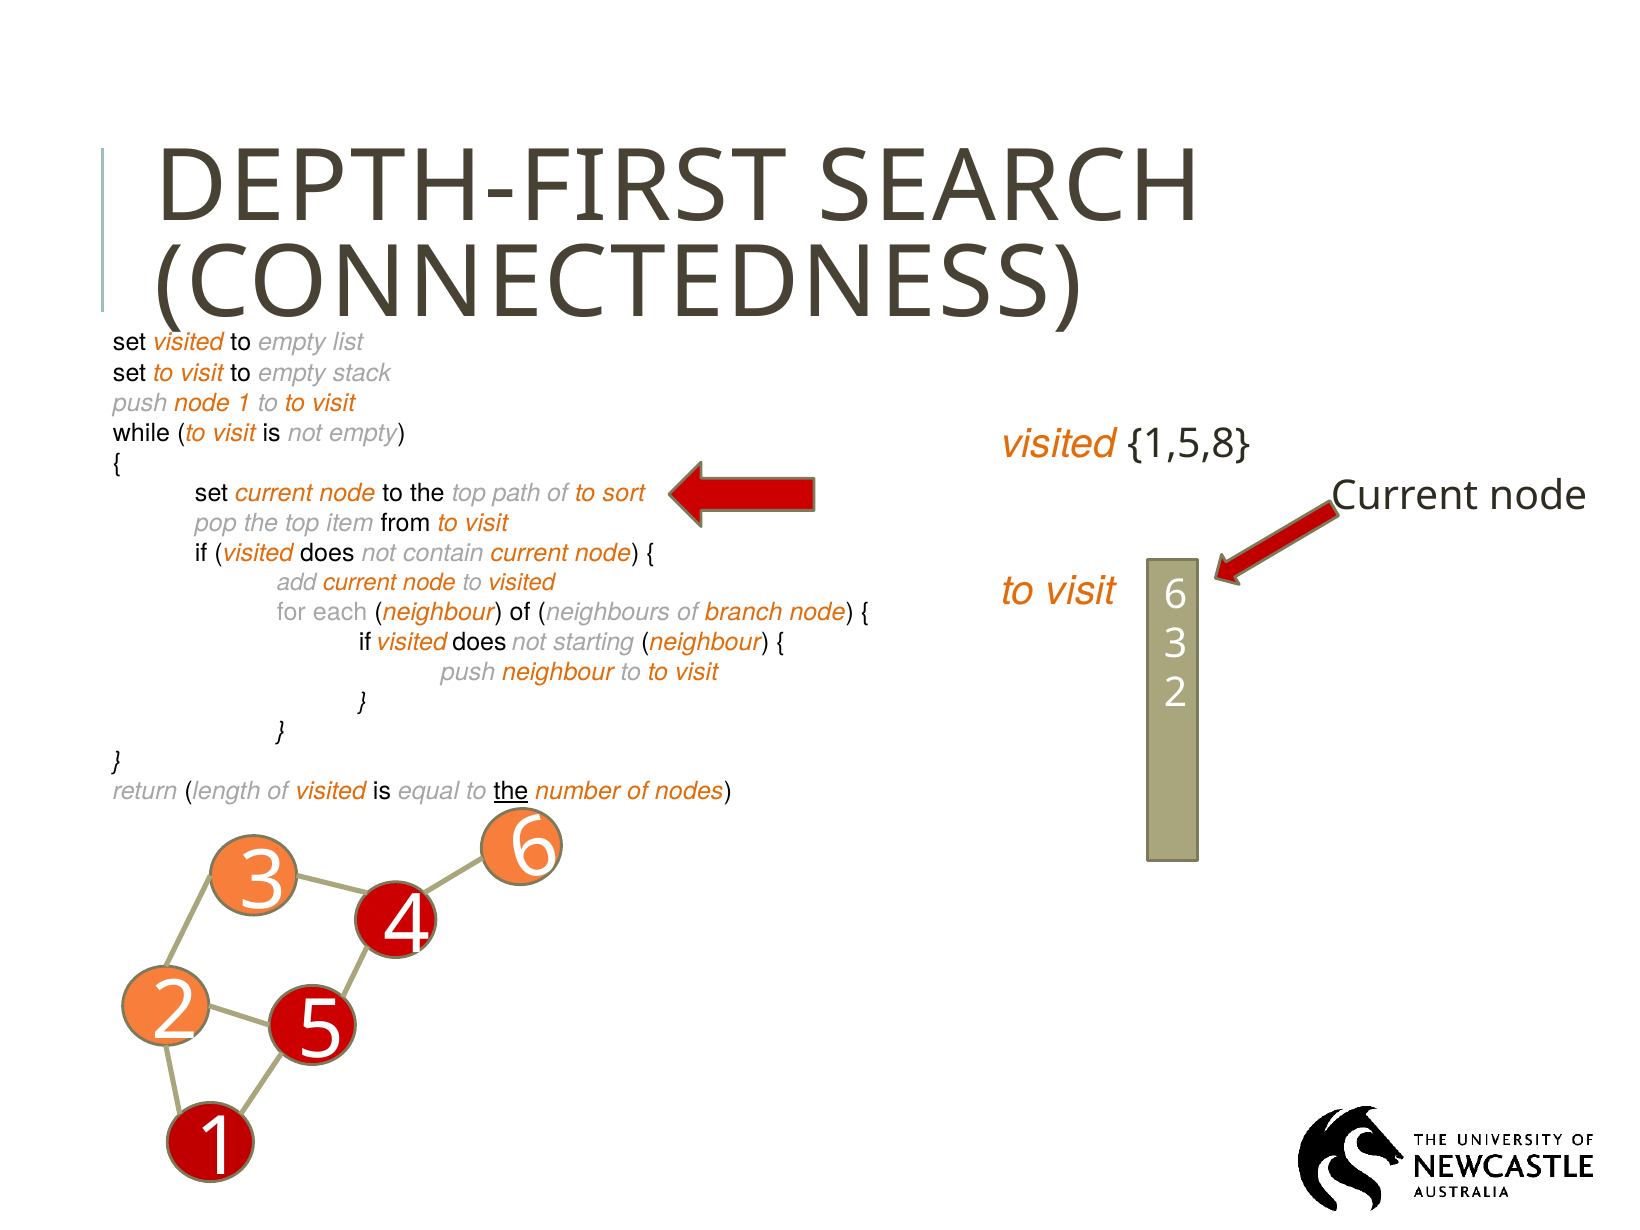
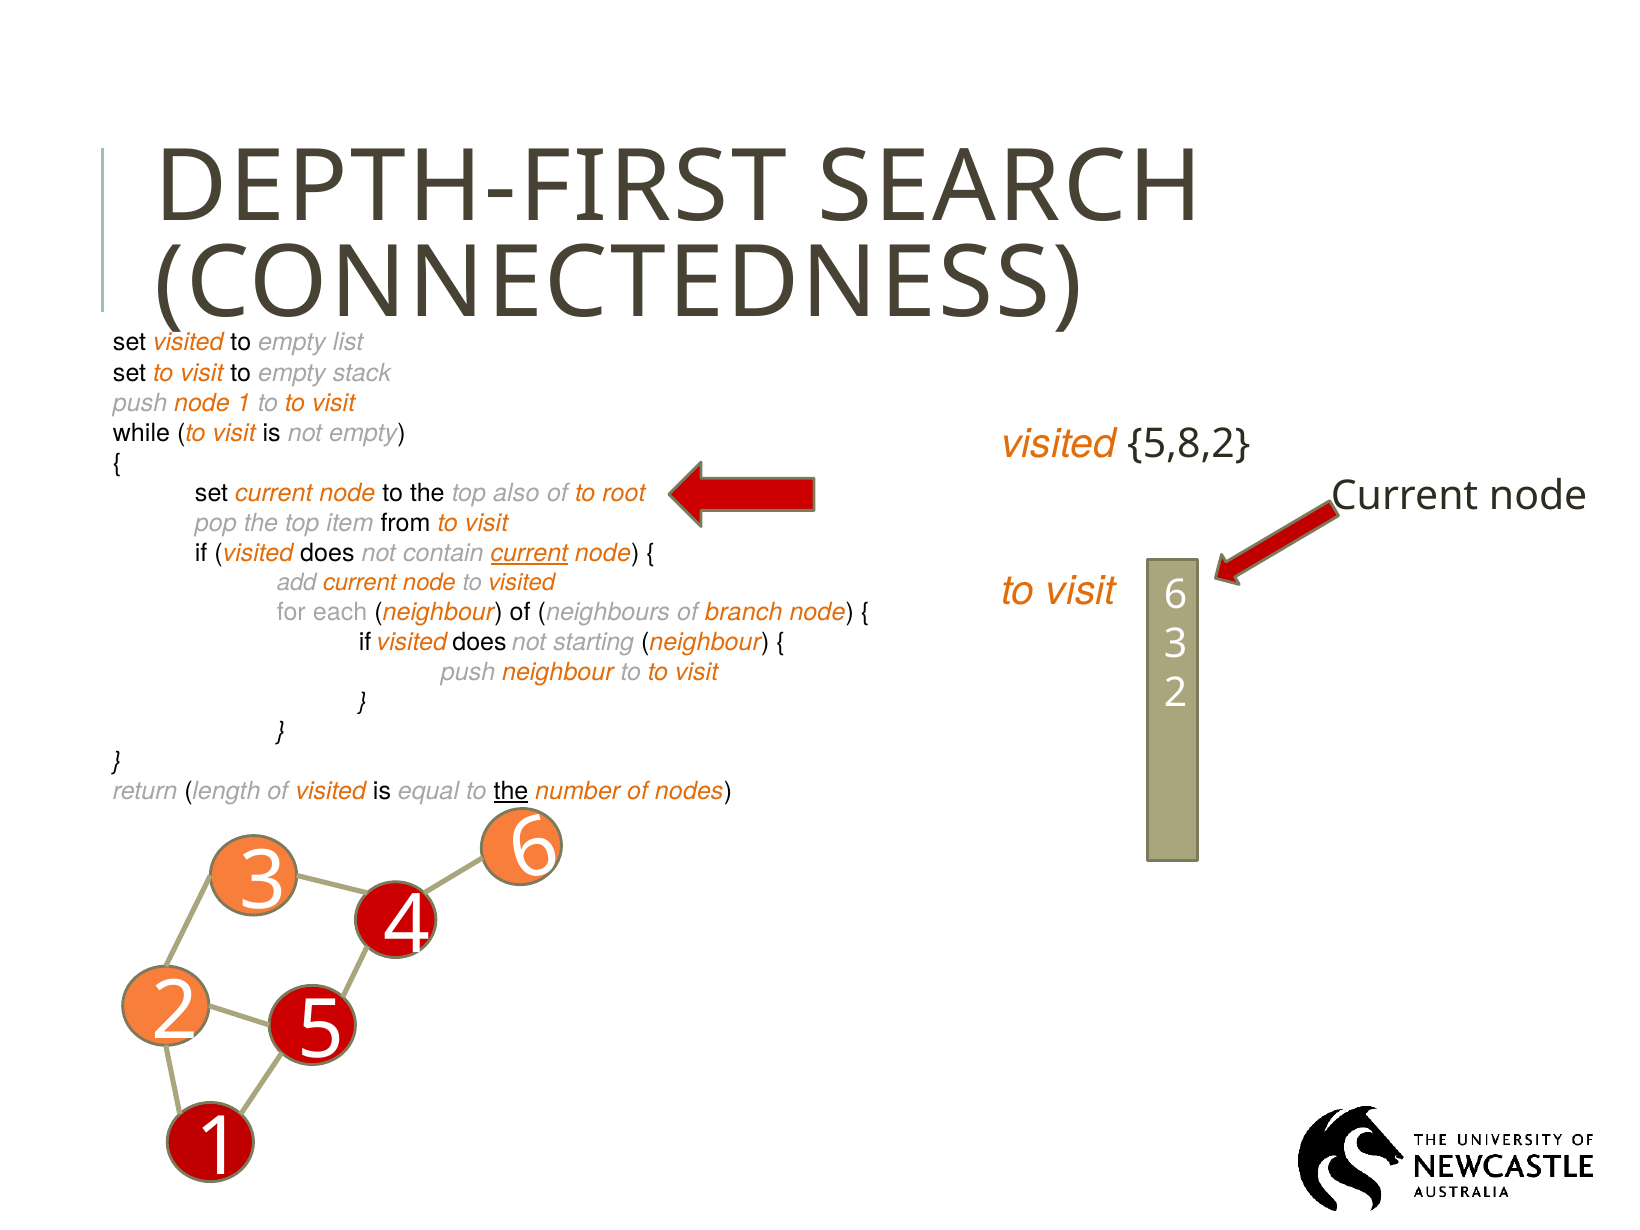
1,5,8: 1,5,8 -> 5,8,2 (1189, 444)
path: path -> also (516, 493)
sort: sort -> root (624, 493)
current underline: none -> present (529, 553)
